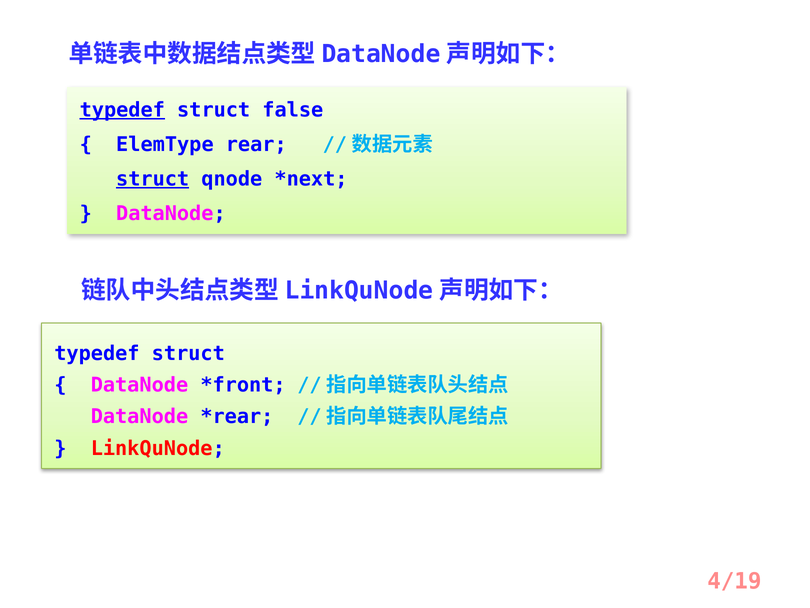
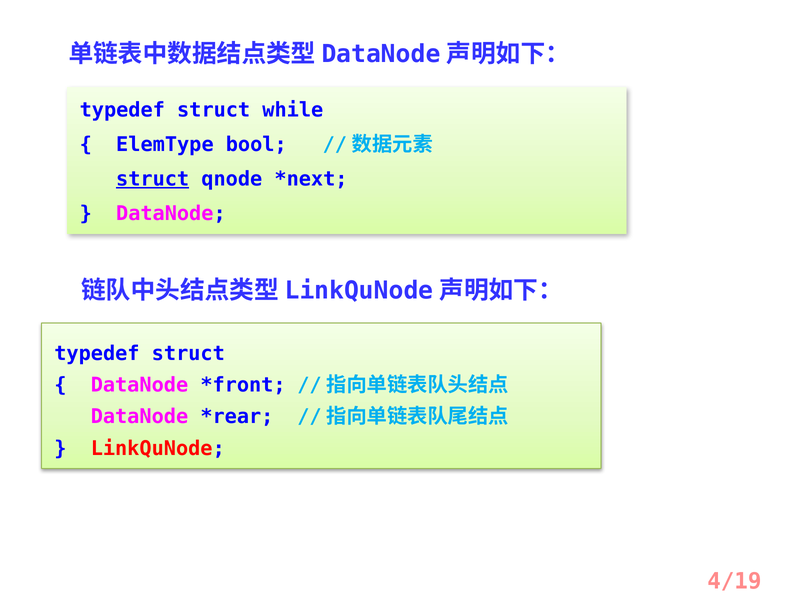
typedef underline: present -> none (122, 110)
false: false -> while (293, 110)
rear: rear -> bool (256, 144)
